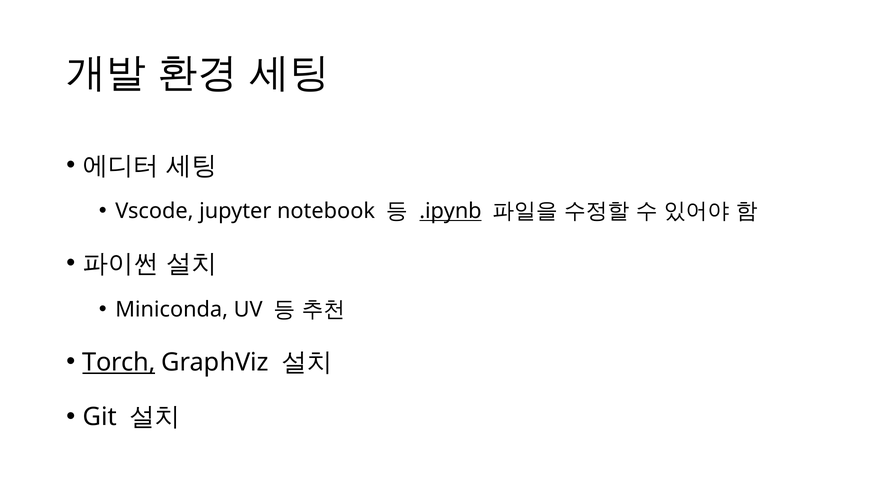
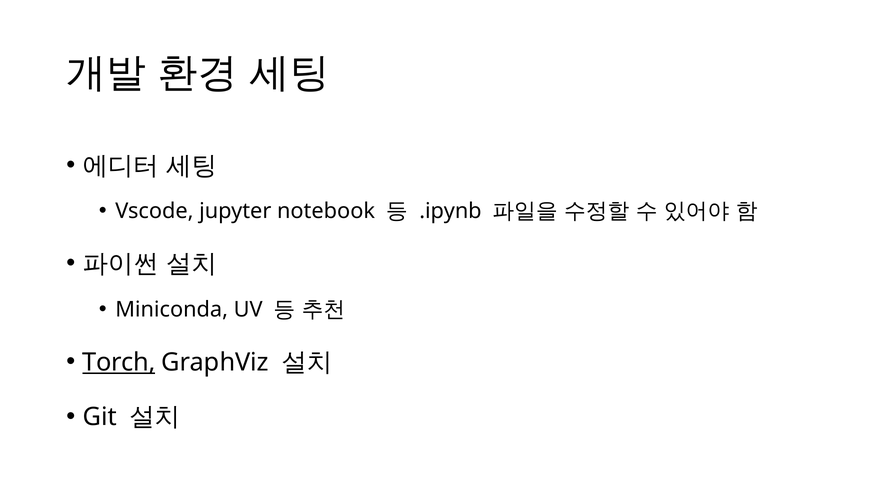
.ipynb underline: present -> none (450, 211)
